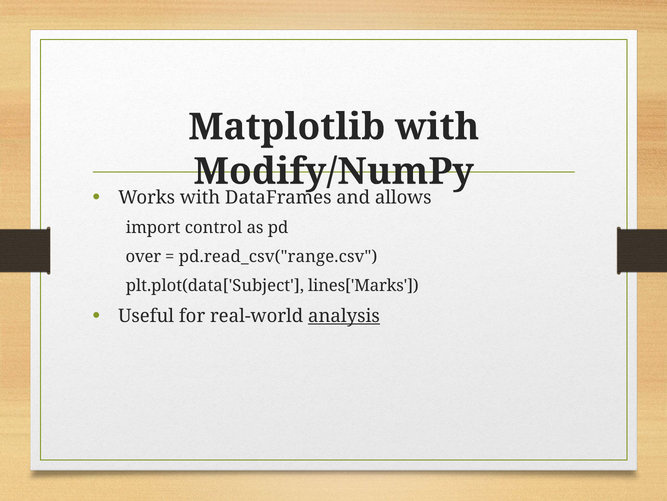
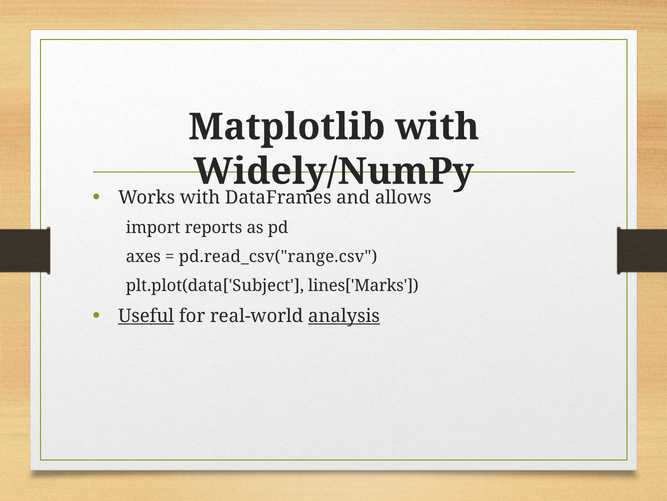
Modify/NumPy: Modify/NumPy -> Widely/NumPy (334, 171)
control: control -> reports (214, 227)
over: over -> axes (143, 256)
Useful underline: none -> present (146, 316)
